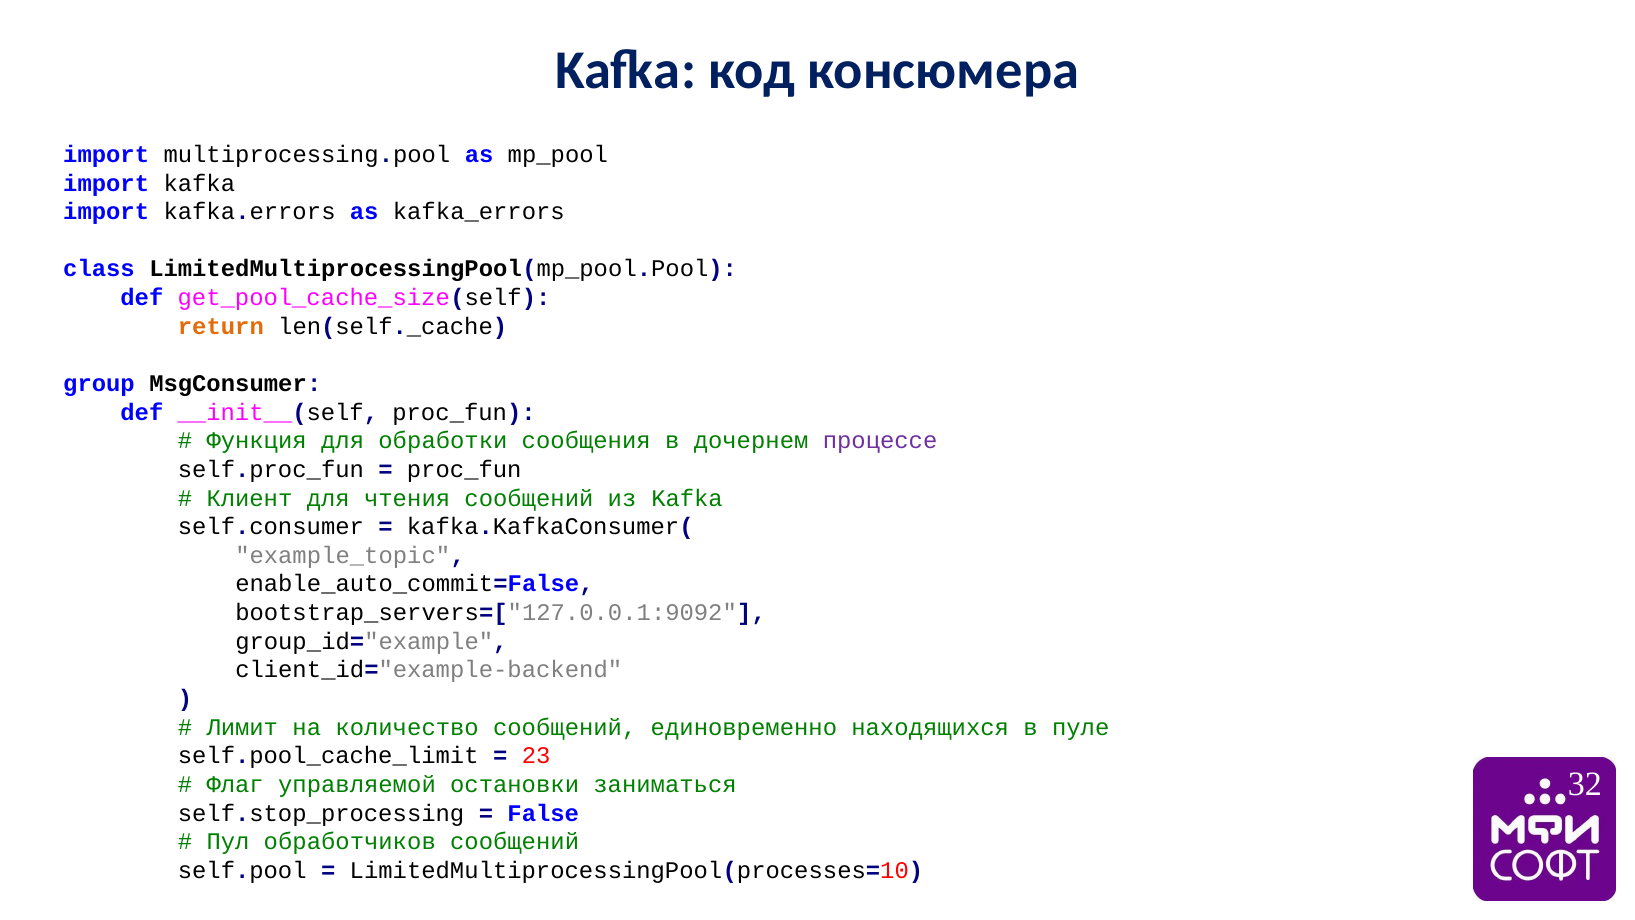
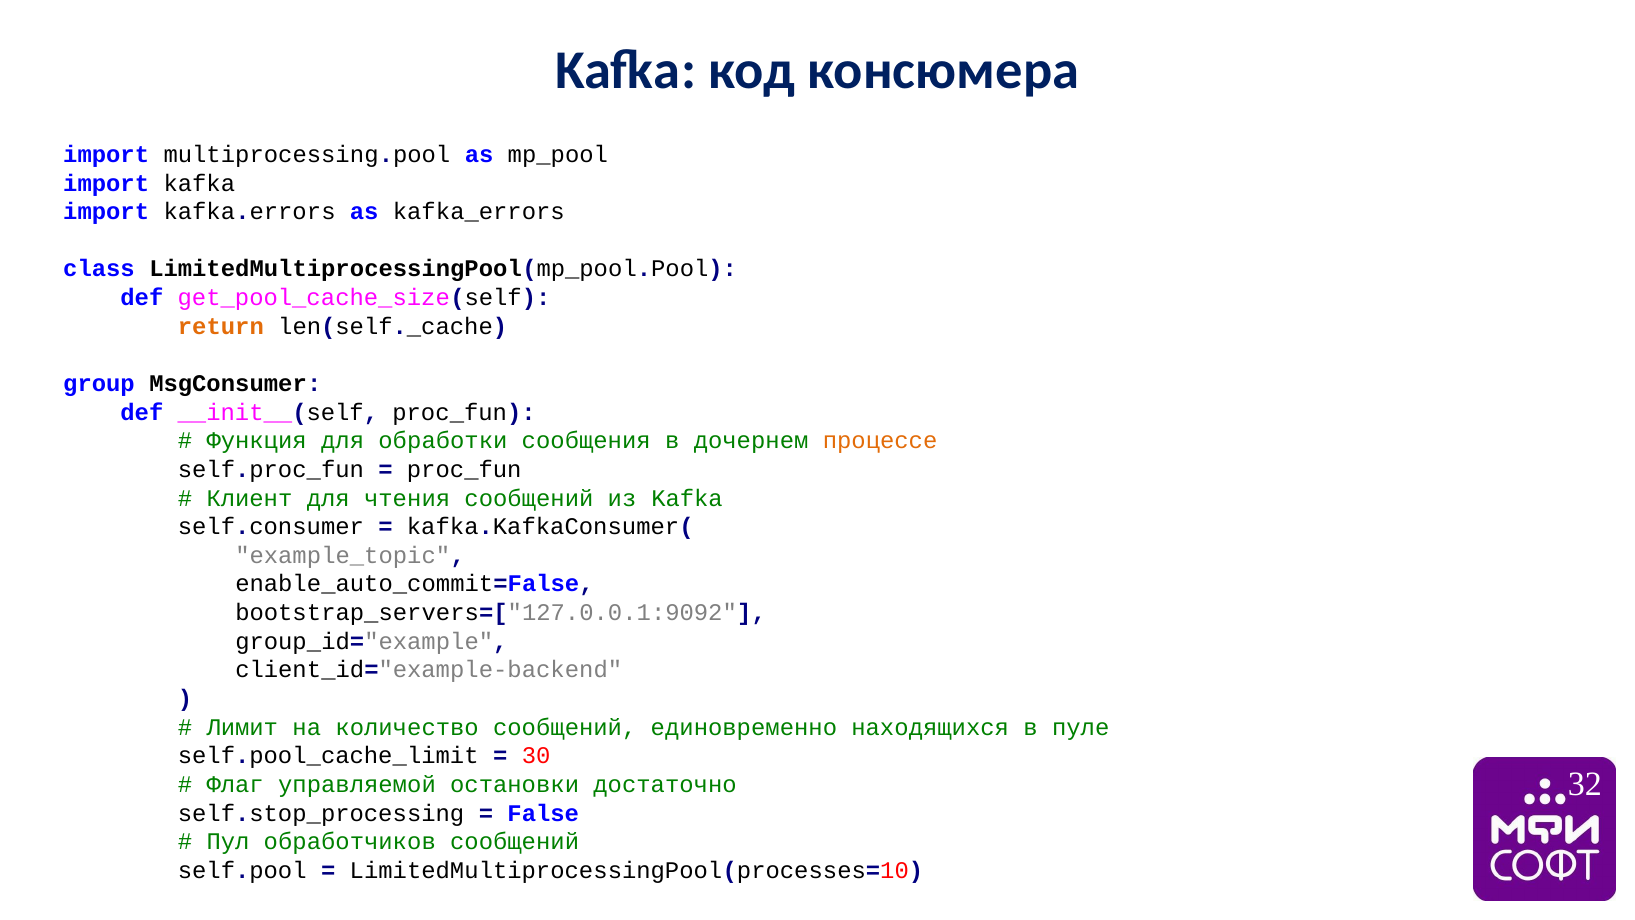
процессе colour: purple -> orange (880, 441)
23: 23 -> 30 (536, 756)
заниматься: заниматься -> достаточно (665, 784)
